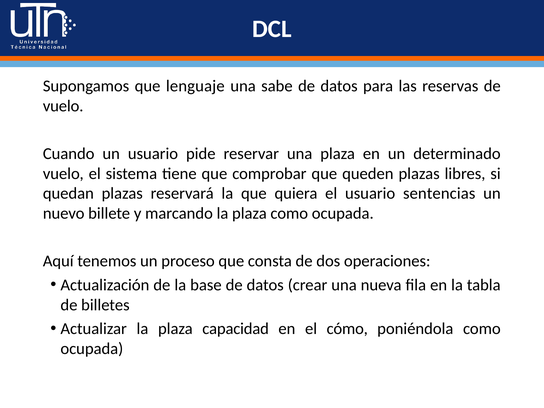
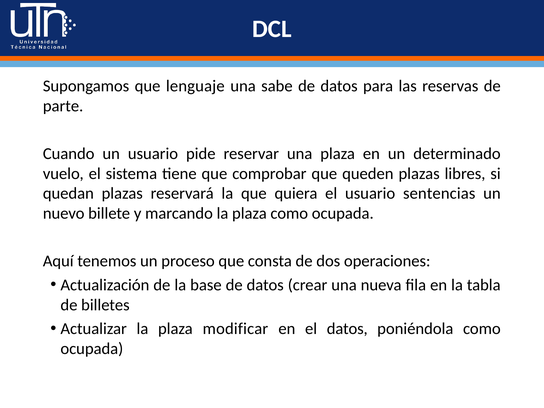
vuelo: vuelo -> parte (63, 106)
capacidad: capacidad -> modificar (235, 329)
el cómo: cómo -> datos (347, 329)
